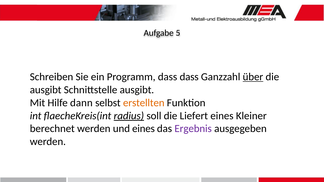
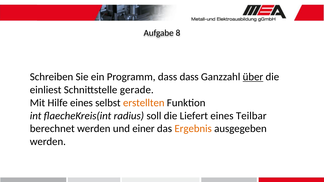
5: 5 -> 8 (178, 33)
ausgibt: ausgibt -> einliest (46, 90)
Schnittstelle ausgibt: ausgibt -> gerade (137, 90)
Hilfe dann: dann -> eines (81, 103)
radius underline: present -> none (129, 116)
Kleiner: Kleiner -> Teilbar (251, 116)
und eines: eines -> einer (143, 129)
Ergebnis colour: purple -> orange (193, 129)
